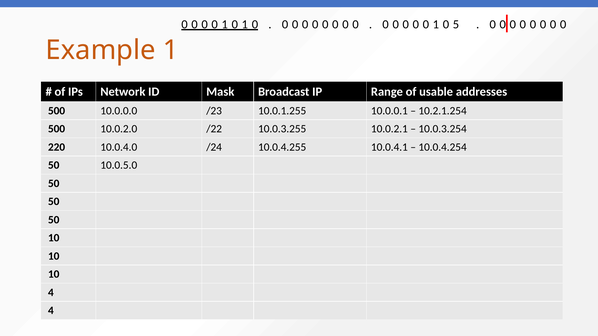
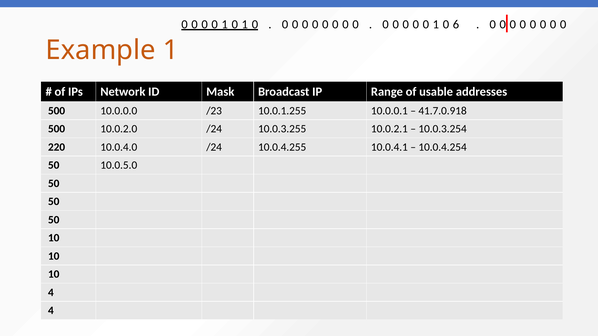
5: 5 -> 6 (456, 24)
10.2.1.254: 10.2.1.254 -> 41.7.0.918 (443, 111)
10.0.2.0 /22: /22 -> /24 (214, 129)
